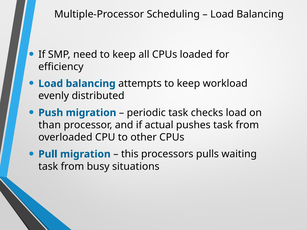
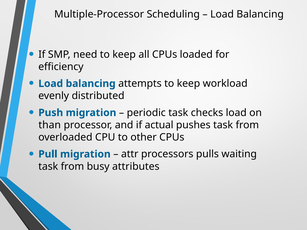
this: this -> attr (130, 154)
situations: situations -> attributes (136, 167)
